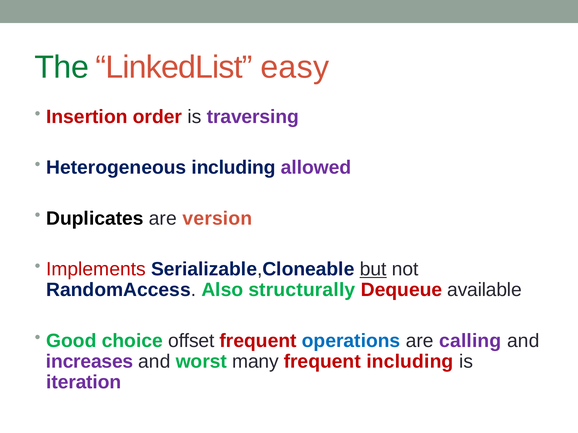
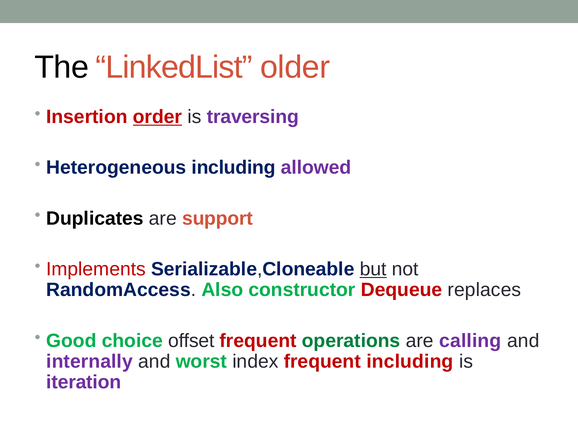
The colour: green -> black (62, 67)
easy: easy -> older (295, 67)
order underline: none -> present (157, 117)
version: version -> support (218, 219)
structurally: structurally -> constructor (302, 290)
available: available -> replaces (484, 290)
operations colour: blue -> green (351, 341)
increases: increases -> internally (90, 362)
many: many -> index (255, 362)
